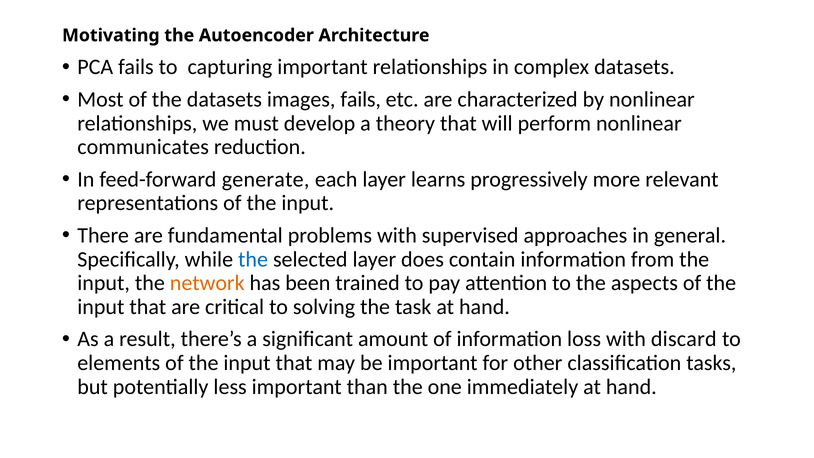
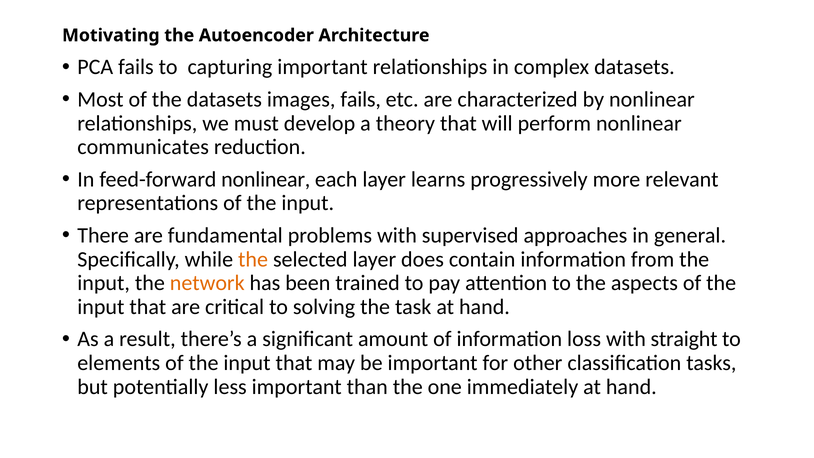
feed-forward generate: generate -> nonlinear (266, 179)
the colour: blue -> orange (253, 259)
discard: discard -> straight (684, 339)
